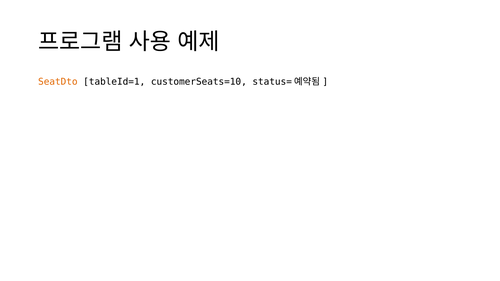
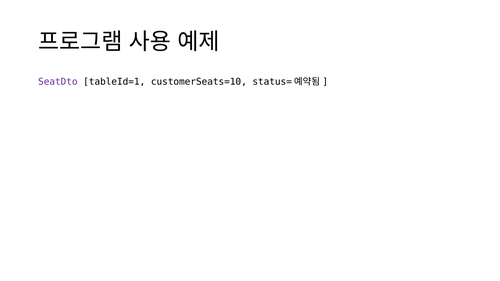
SeatDto colour: orange -> purple (58, 82)
